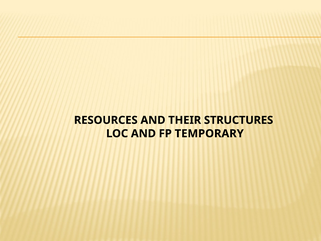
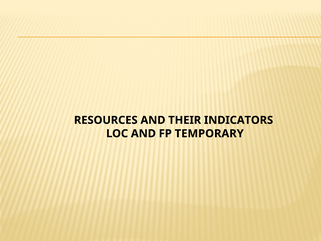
STRUCTURES: STRUCTURES -> INDICATORS (239, 120)
